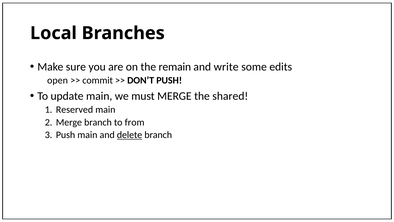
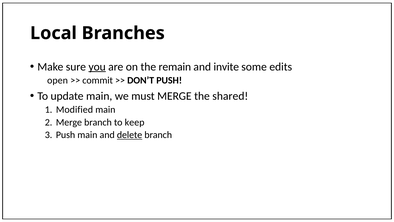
you underline: none -> present (97, 67)
write: write -> invite (226, 67)
Reserved: Reserved -> Modified (74, 109)
from: from -> keep (135, 122)
